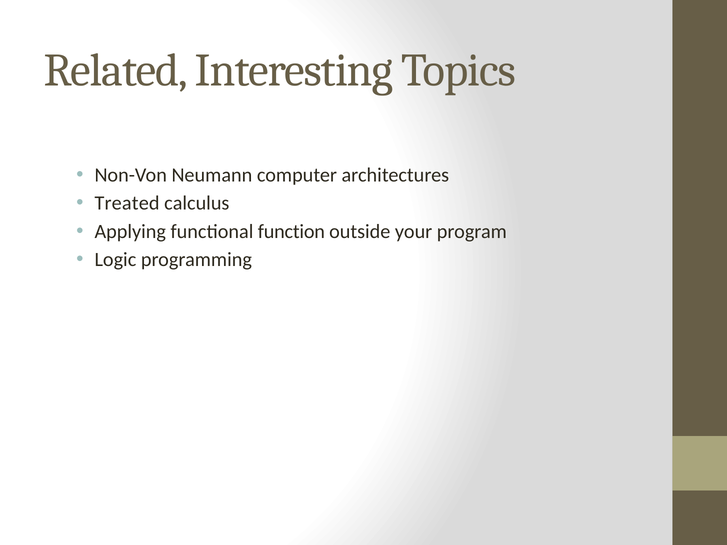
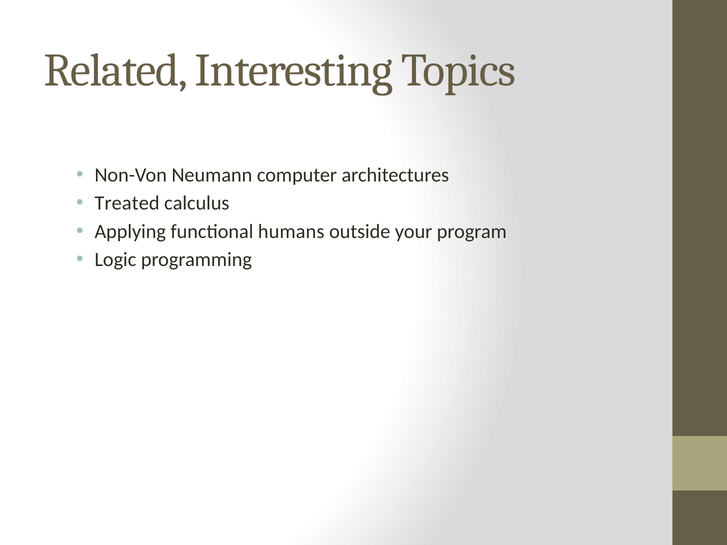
function: function -> humans (291, 232)
